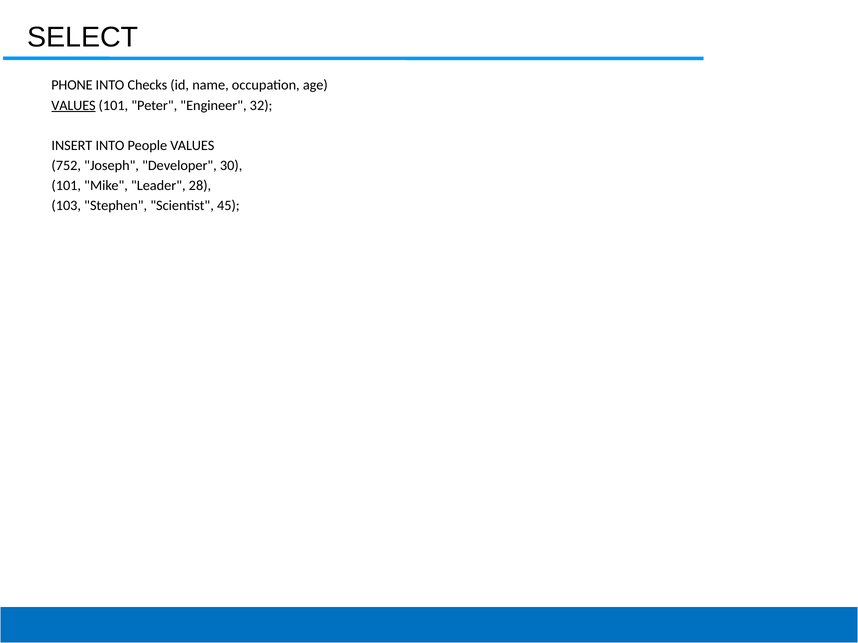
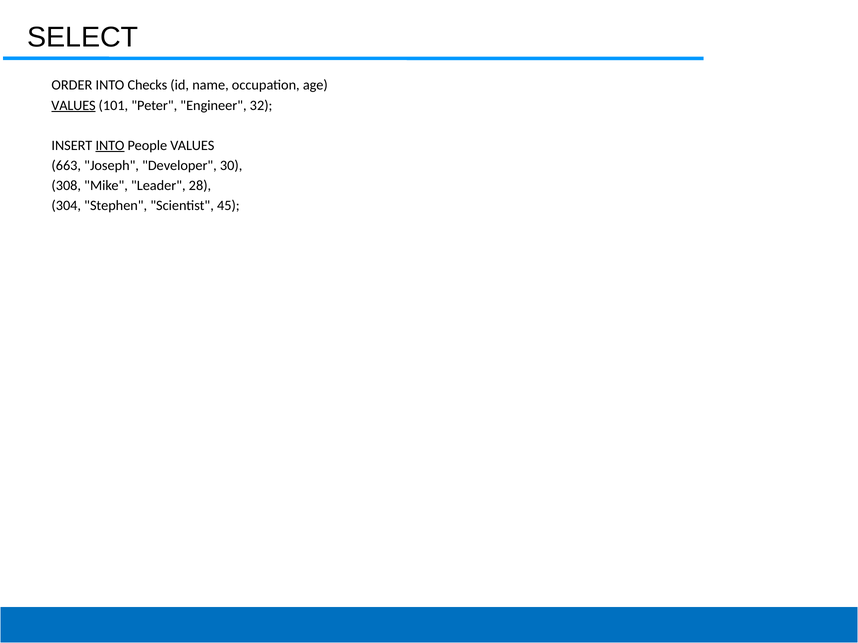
PHONE: PHONE -> ORDER (72, 85)
INTO underline: none -> present (110, 145)
752: 752 -> 663 (66, 165)
101: 101 -> 308 (66, 185)
103: 103 -> 304 (66, 206)
